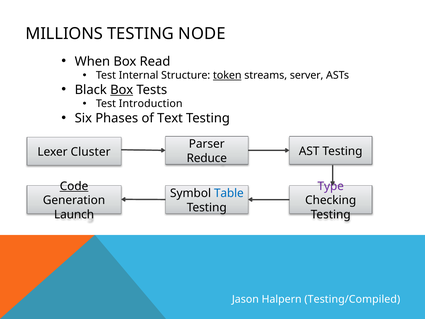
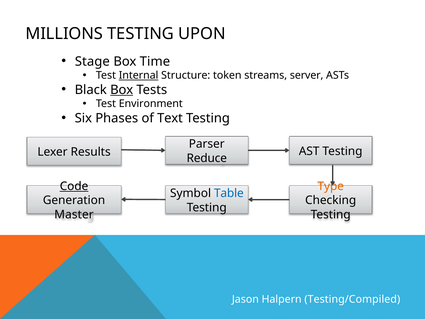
NODE: NODE -> UPON (202, 34)
When: When -> Stage (92, 61)
Read: Read -> Time (155, 61)
Internal underline: none -> present (139, 75)
token underline: present -> none (227, 75)
Introduction: Introduction -> Environment (151, 104)
Cluster: Cluster -> Results (91, 152)
Type colour: purple -> orange (331, 186)
Launch: Launch -> Master (74, 214)
